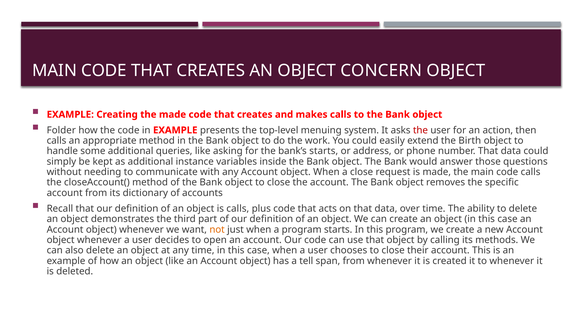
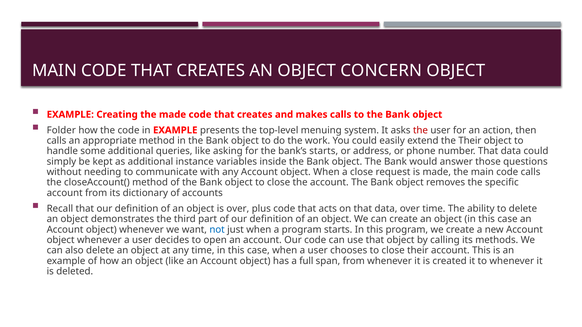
the Birth: Birth -> Their (470, 141)
is calls: calls -> over (238, 209)
not colour: orange -> blue (217, 230)
tell: tell -> full (306, 261)
